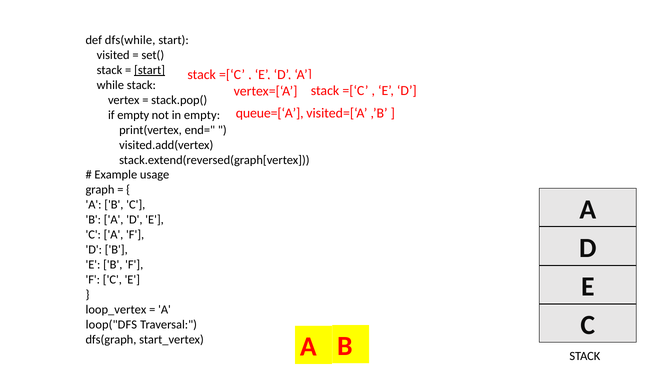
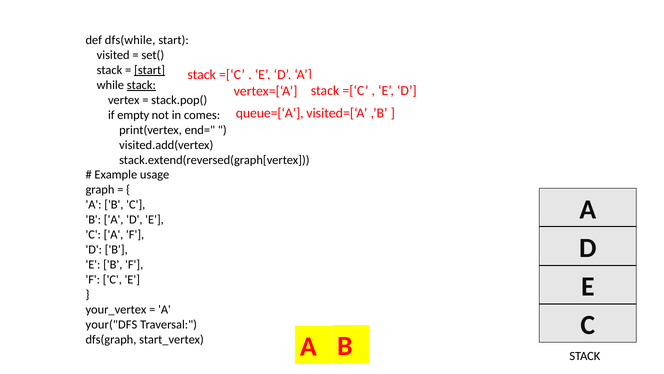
stack underline: none -> present (141, 85)
in empty: empty -> comes (202, 115)
loop_vertex: loop_vertex -> your_vertex (116, 309)
loop("DFS: loop("DFS -> your("DFS (111, 324)
